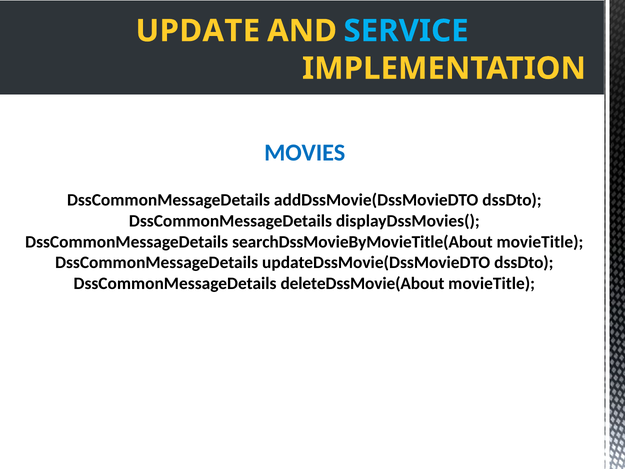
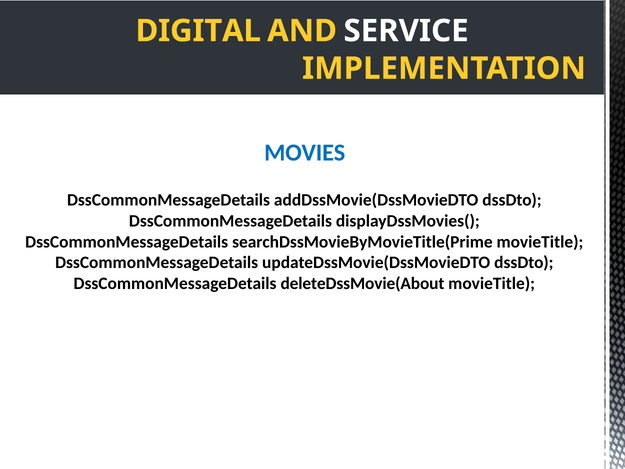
UPDATE: UPDATE -> DIGITAL (198, 31)
SERVICE colour: light blue -> white (406, 31)
searchDssMovieByMovieTitle(About: searchDssMovieByMovieTitle(About -> searchDssMovieByMovieTitle(Prime (362, 242)
